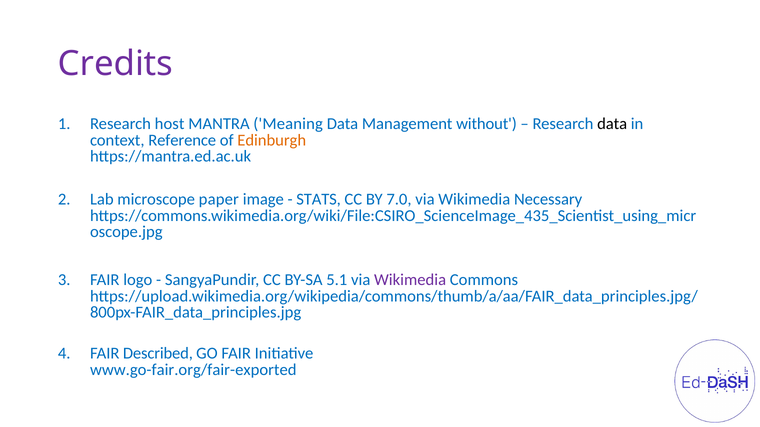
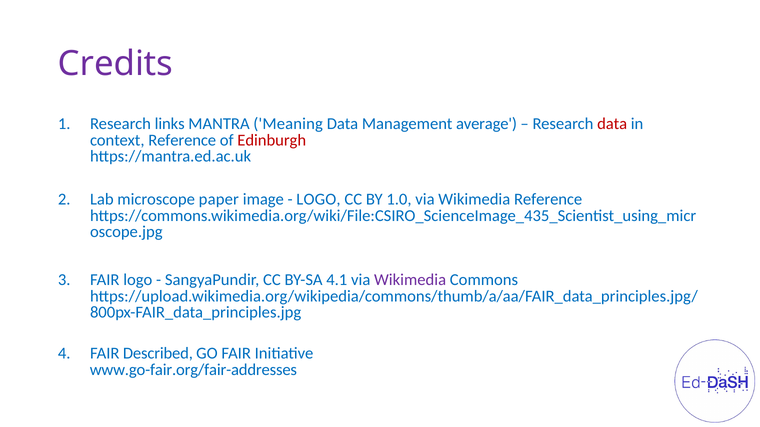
host: host -> links (170, 124)
without: without -> average (486, 124)
data colour: black -> red (612, 124)
Edinburgh colour: orange -> red (272, 140)
STATS: STATS -> LOGO (318, 200)
7.0: 7.0 -> 1.0 (399, 200)
Wikimedia Necessary: Necessary -> Reference (548, 200)
5.1: 5.1 -> 4.1 (337, 280)
www.go-fair.org/fair-exported: www.go-fair.org/fair-exported -> www.go-fair.org/fair-addresses (193, 370)
